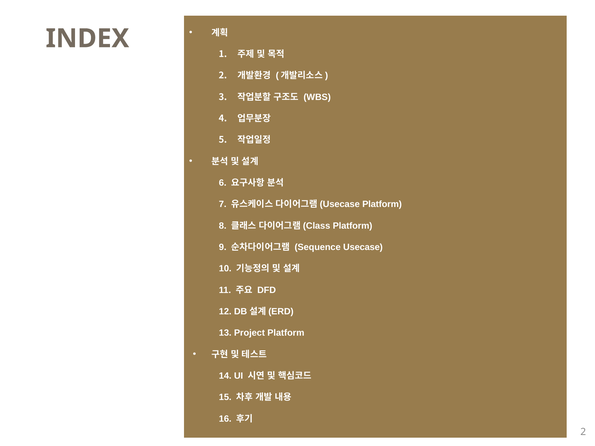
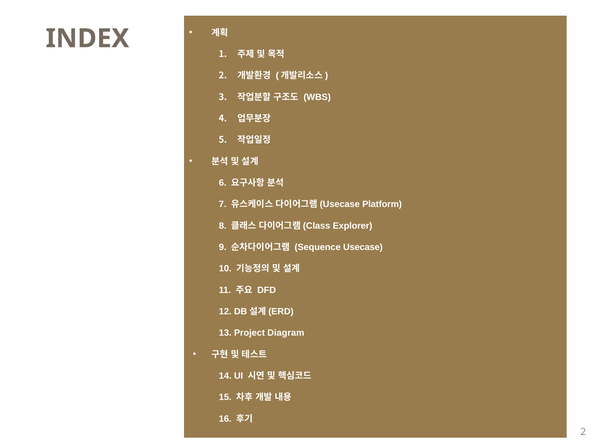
Platform: Platform -> Explorer (353, 226)
Project Platform: Platform -> Diagram (286, 333)
